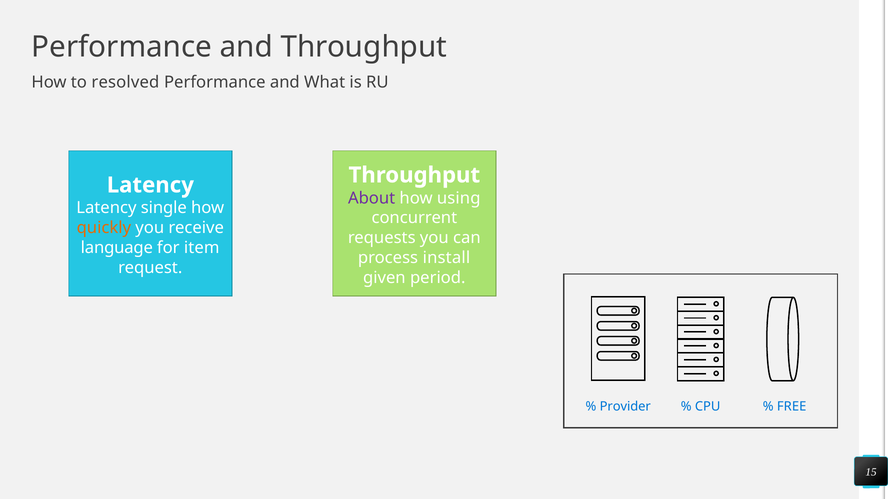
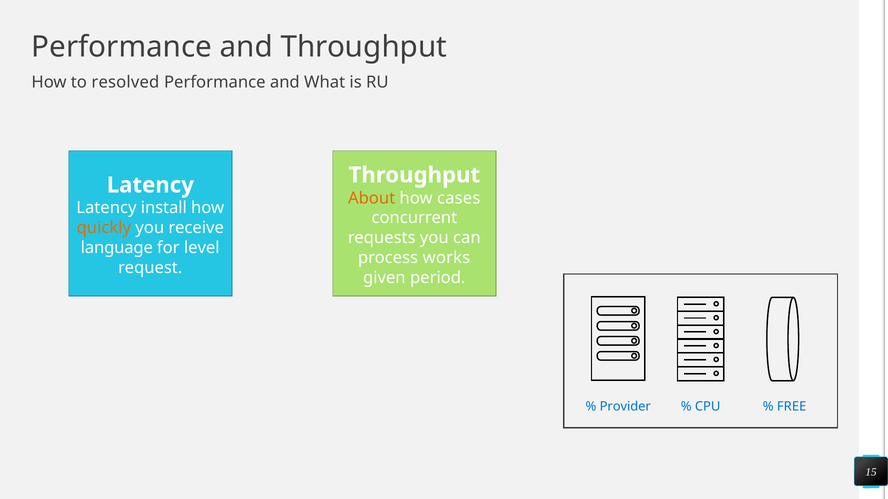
About colour: purple -> orange (372, 198)
using: using -> cases (459, 198)
single: single -> install (164, 208)
item: item -> level (202, 248)
install: install -> works (446, 258)
